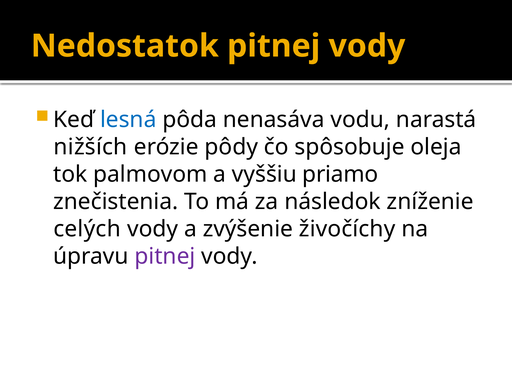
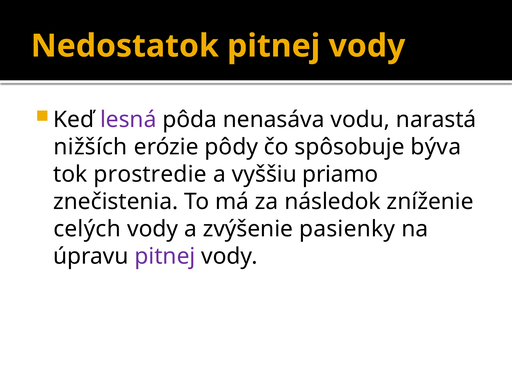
lesná colour: blue -> purple (128, 120)
oleja: oleja -> býva (436, 147)
palmovom: palmovom -> prostredie (150, 174)
živočíchy: živočíchy -> pasienky (347, 229)
